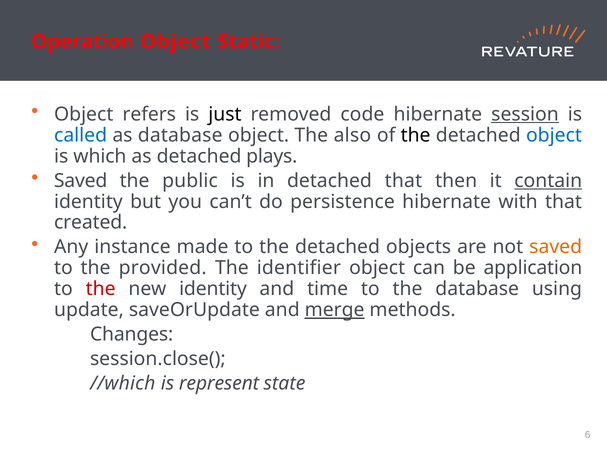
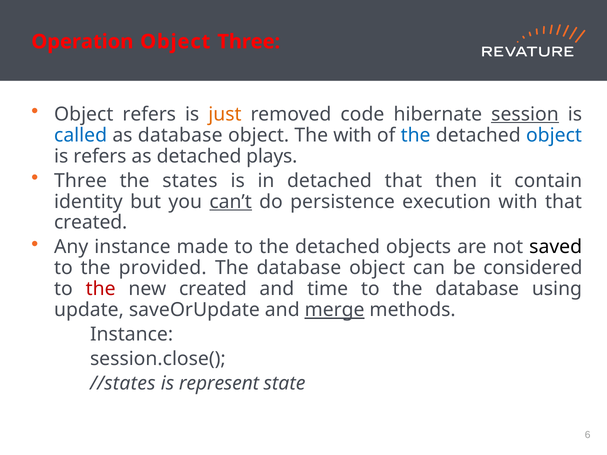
Object Static: Static -> Three (249, 42)
just colour: black -> orange (225, 114)
The also: also -> with (353, 135)
the colour: black -> blue (416, 135)
is which: which -> refers (100, 156)
Saved: Saved -> Three (81, 181)
public: public -> states (190, 181)
contain underline: present -> none (548, 181)
can’t underline: none -> present (231, 202)
persistence hibernate: hibernate -> execution (447, 202)
saved colour: orange -> black (556, 247)
identifier: identifier -> database (299, 268)
application: application -> considered (533, 268)
new identity: identity -> created (213, 289)
Changes: Changes -> Instance (132, 335)
//which: //which -> //states (123, 384)
